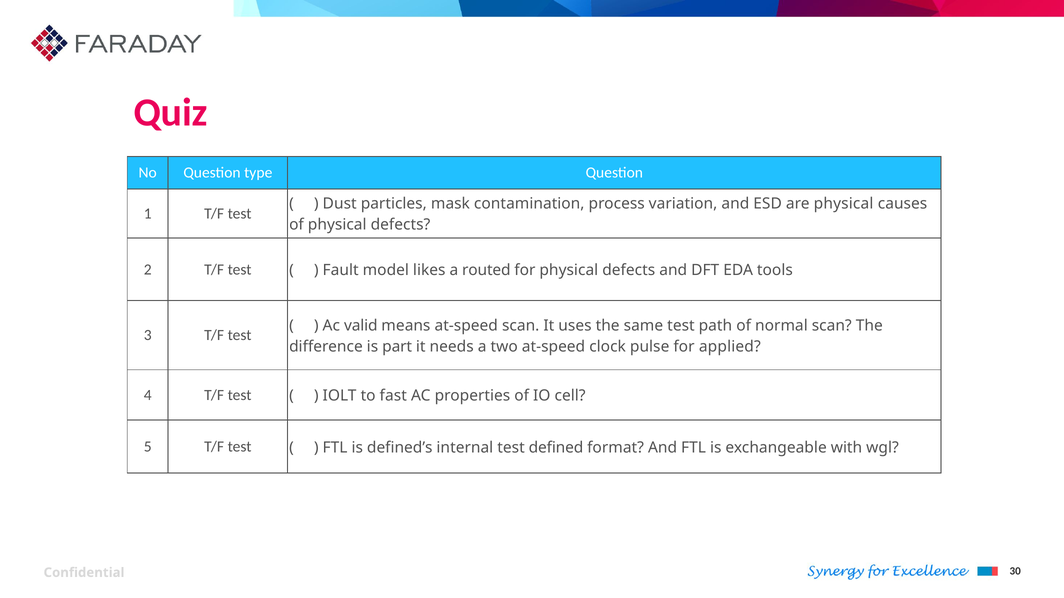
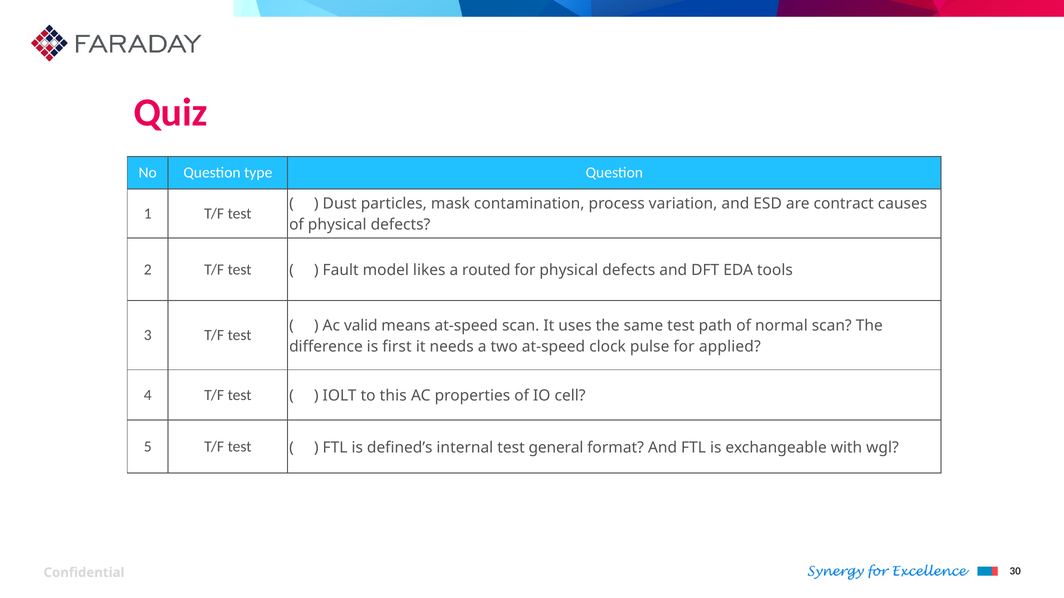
are physical: physical -> contract (844, 204)
part: part -> first (397, 347)
fast: fast -> this (393, 396)
defined: defined -> general (556, 448)
